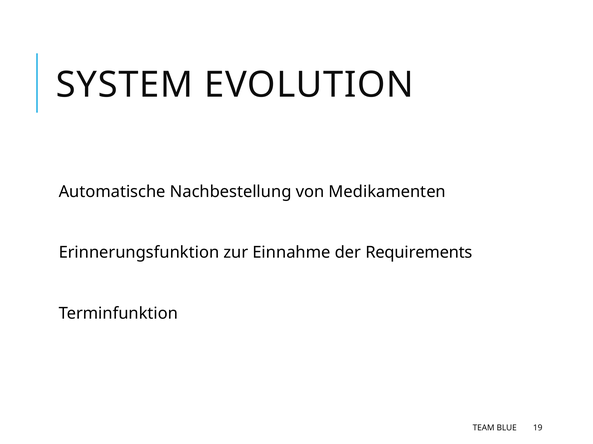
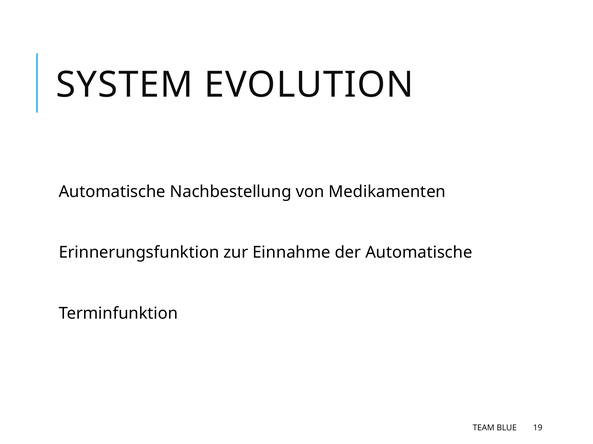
der Requirements: Requirements -> Automatische (419, 253)
